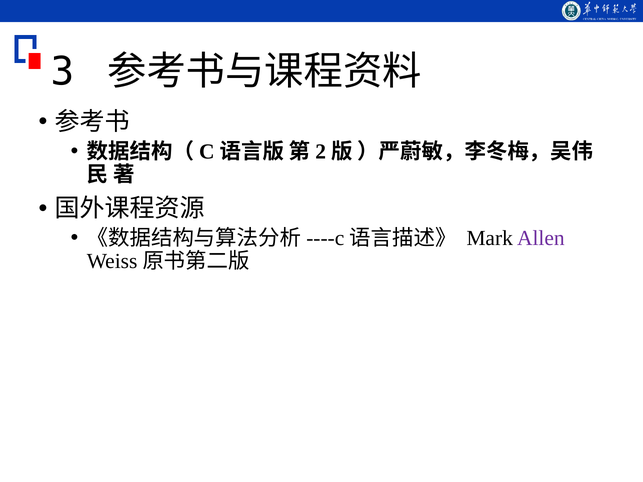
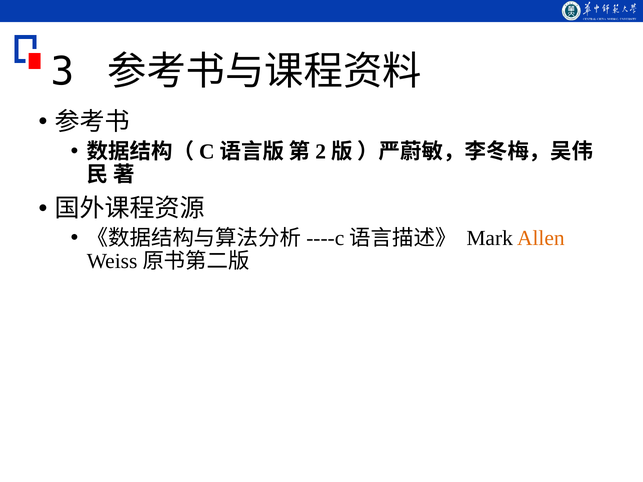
Allen colour: purple -> orange (541, 238)
